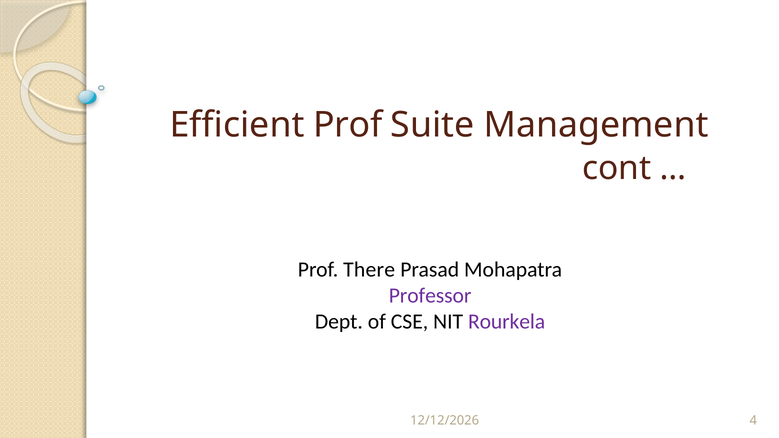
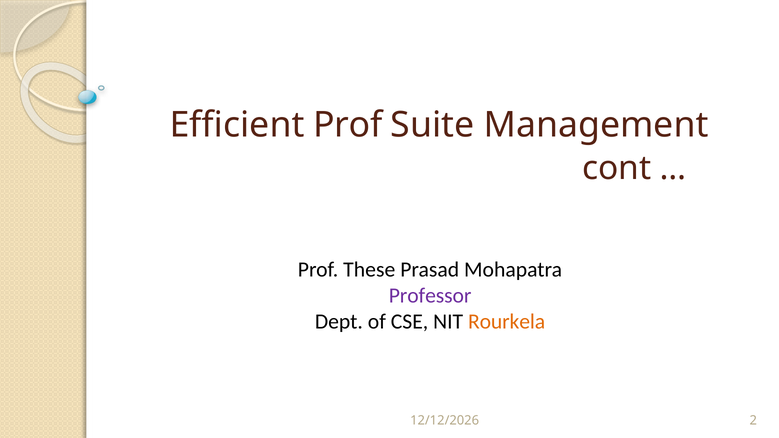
There: There -> These (369, 270)
Rourkela colour: purple -> orange (507, 322)
4: 4 -> 2 (753, 420)
